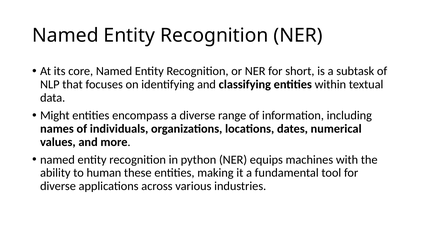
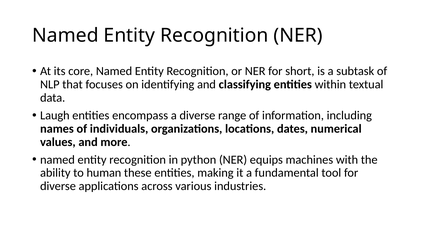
Might: Might -> Laugh (55, 116)
